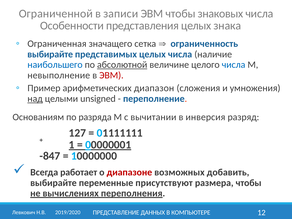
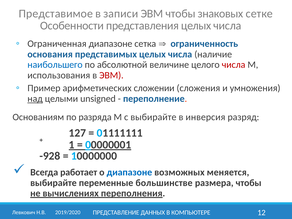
Ограниченной: Ограниченной -> Представимое (56, 14)
знаковых числа: числа -> сетке (259, 14)
представления целых знака: знака -> числа (227, 26)
Ограниченная значащего: значащего -> диапазоне (111, 44)
выбирайте: выбирайте -> основания (50, 54)
абсолютной underline: present -> none (122, 65)
числа colour: blue -> red (234, 65)
невыполнение: невыполнение -> использования (59, 75)
диапазон: диапазон -> сложении (154, 88)
с вычитании: вычитании -> выбирайте (153, 117)
-847: -847 -> -928 (50, 156)
диапазоне colour: red -> blue (129, 172)
добавить: добавить -> меняется (228, 172)
присутствуют: присутствуют -> большинстве (164, 183)
